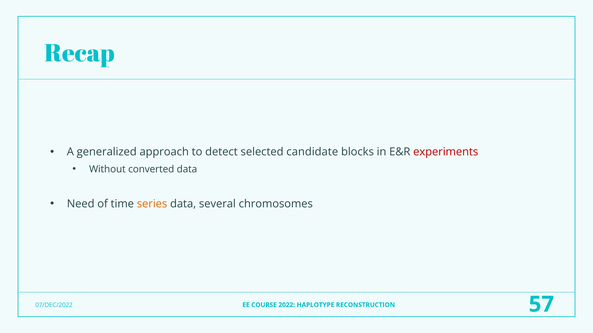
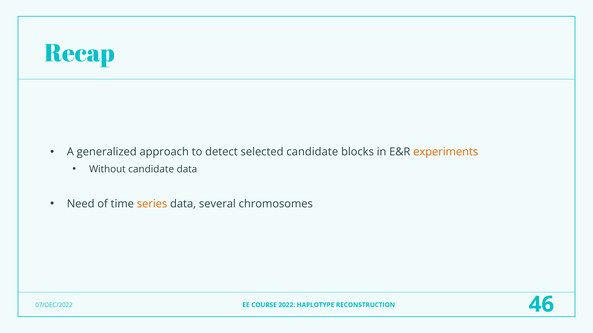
experiments colour: red -> orange (446, 152)
Without converted: converted -> candidate (151, 169)
57: 57 -> 46 (541, 305)
